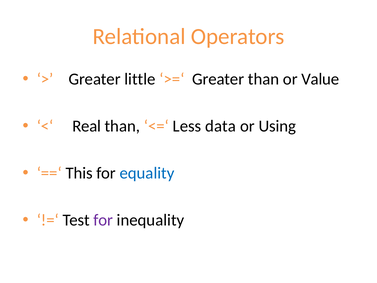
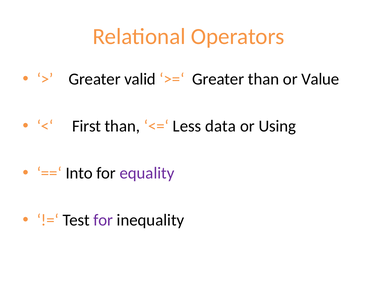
little: little -> valid (140, 79)
Real: Real -> First (87, 126)
This: This -> Into (79, 173)
equality colour: blue -> purple (147, 173)
